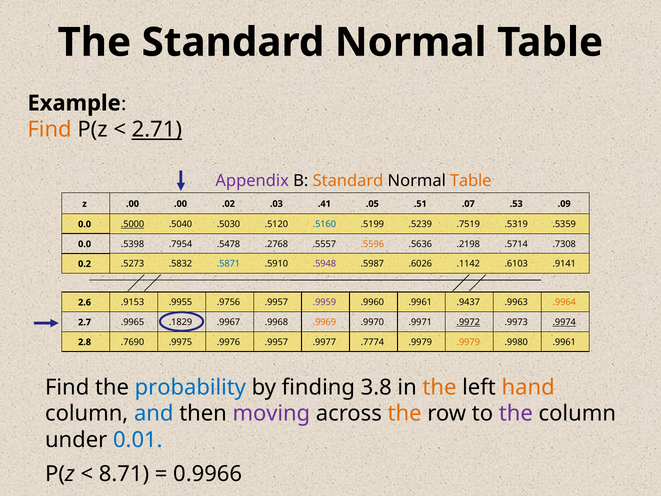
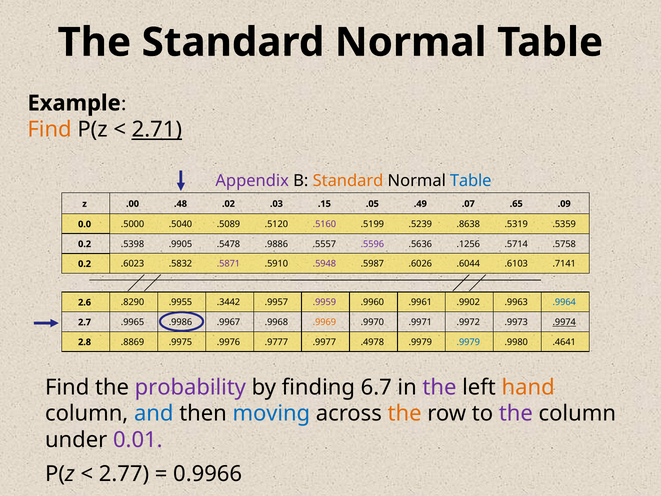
Table colour: orange -> blue (471, 181)
.00 .00: .00 -> .48 (180, 204)
.41: .41 -> .15 (324, 204)
.51: .51 -> .49 (420, 204)
.53: .53 -> .65 (516, 204)
.5000 underline: present -> none (133, 224)
.5030: .5030 -> .5089 (228, 224)
.5160 colour: blue -> purple (324, 224)
.7519: .7519 -> .8638 (468, 224)
0.0: 0.0 -> 0.2 (85, 244)
.7954: .7954 -> .9905 (180, 244)
.2768: .2768 -> .9886 (276, 244)
.5596 colour: orange -> purple (372, 244)
.2198: .2198 -> .1256 (468, 244)
.7308: .7308 -> .5758 (564, 244)
.5273: .5273 -> .6023 (133, 264)
.5871 colour: blue -> purple (228, 264)
.1142: .1142 -> .6044 (468, 264)
.9141: .9141 -> .7141 (564, 264)
.9153: .9153 -> .8290 (133, 302)
.9756: .9756 -> .3442 (228, 302)
.9437: .9437 -> .9902 (468, 302)
.9964 colour: orange -> blue (564, 302)
.1829: .1829 -> .9986 (180, 322)
.9972 underline: present -> none (468, 322)
.7690: .7690 -> .8869 (133, 342)
.9976 .9957: .9957 -> .9777 (276, 342)
.7774: .7774 -> .4978 (372, 342)
.9979 colour: orange -> blue (468, 342)
.9980 .9961: .9961 -> .4641 (564, 342)
probability colour: blue -> purple (190, 387)
3.8: 3.8 -> 6.7 (376, 387)
the colour: orange -> purple (439, 387)
moving colour: purple -> blue (271, 414)
0.01 colour: blue -> purple (138, 440)
8.71: 8.71 -> 2.77 (124, 474)
